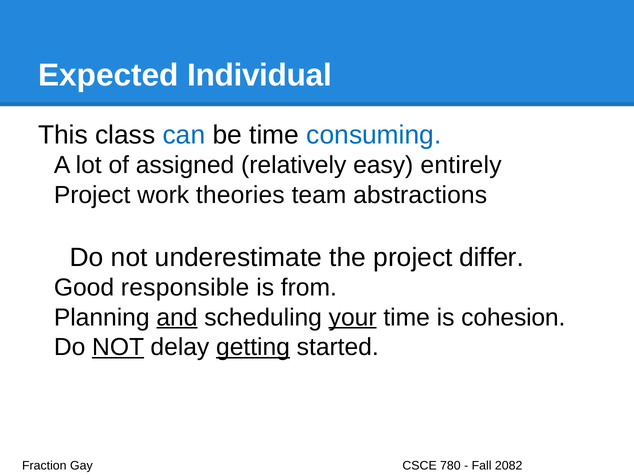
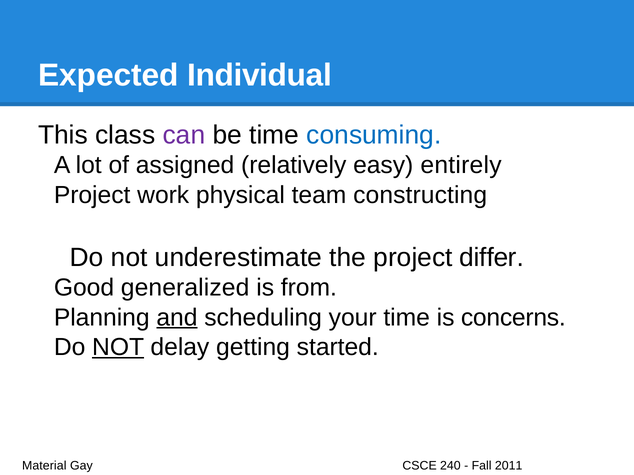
can colour: blue -> purple (184, 135)
theories: theories -> physical (240, 195)
abstractions: abstractions -> constructing (420, 195)
responsible: responsible -> generalized (185, 288)
your underline: present -> none (353, 318)
cohesion: cohesion -> concerns (513, 318)
getting underline: present -> none (253, 347)
Fraction: Fraction -> Material (44, 466)
780: 780 -> 240 (450, 466)
2082: 2082 -> 2011 (509, 466)
